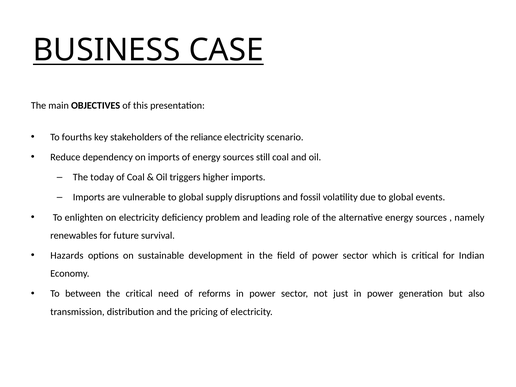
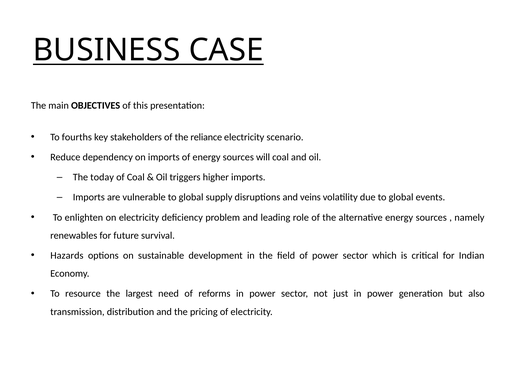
still: still -> will (263, 157)
fossil: fossil -> veins (310, 197)
between: between -> resource (83, 294)
the critical: critical -> largest (139, 294)
